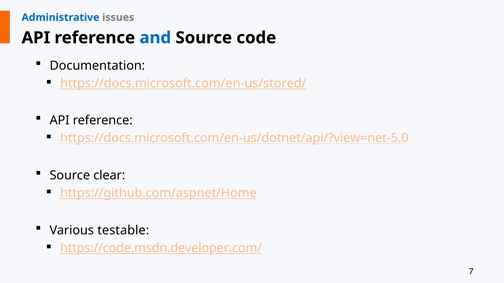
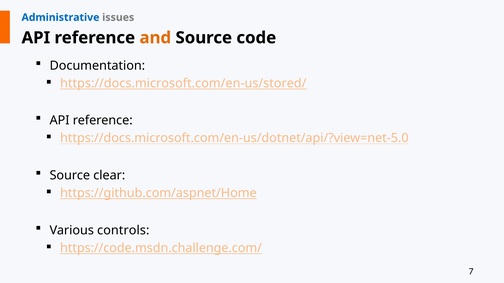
and colour: blue -> orange (155, 38)
testable: testable -> controls (123, 231)
https://code.msdn.developer.com/: https://code.msdn.developer.com/ -> https://code.msdn.challenge.com/ (161, 248)
